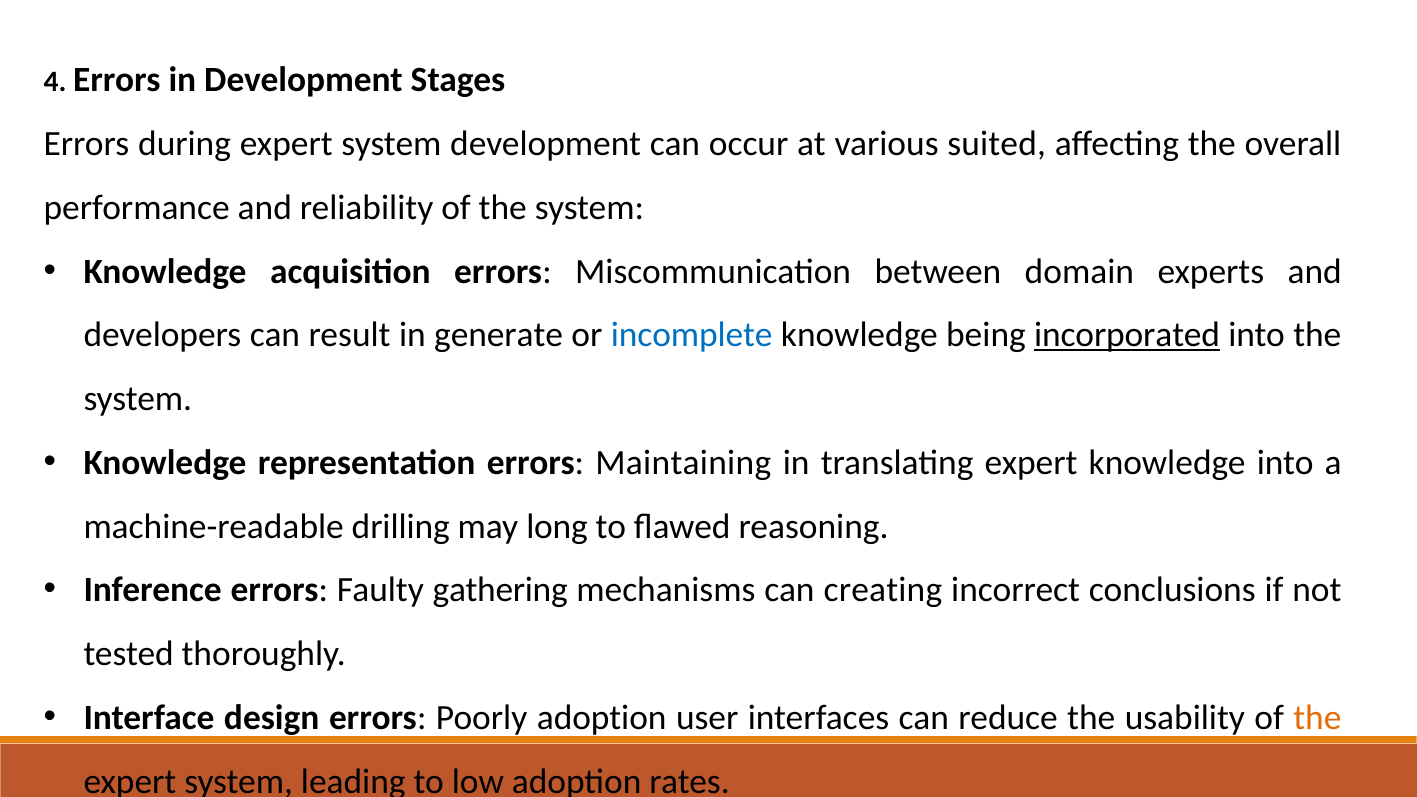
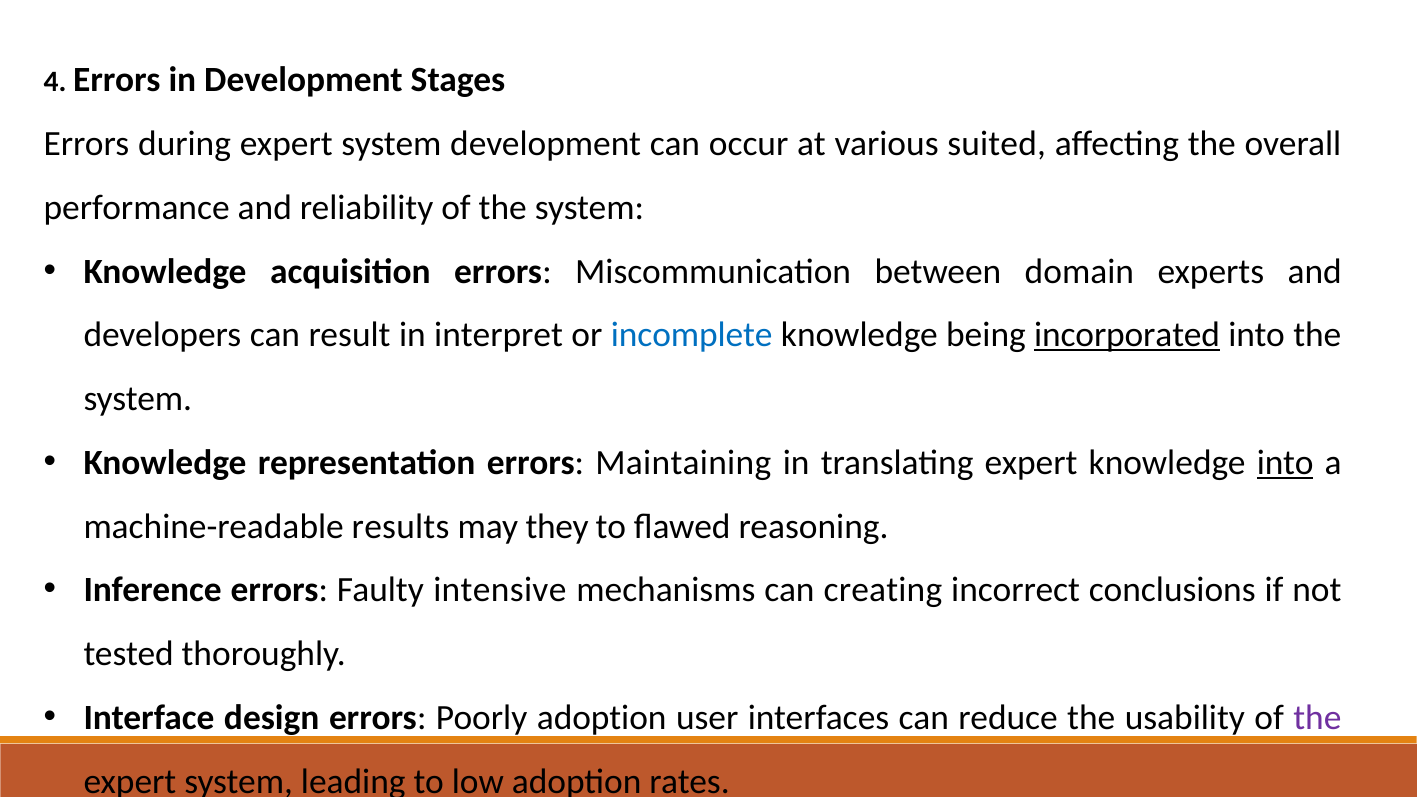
generate: generate -> interpret (499, 335)
into underline: none -> present (1285, 463)
drilling: drilling -> results (401, 526)
long: long -> they (557, 526)
gathering: gathering -> intensive (500, 590)
the colour: orange -> purple (1317, 718)
